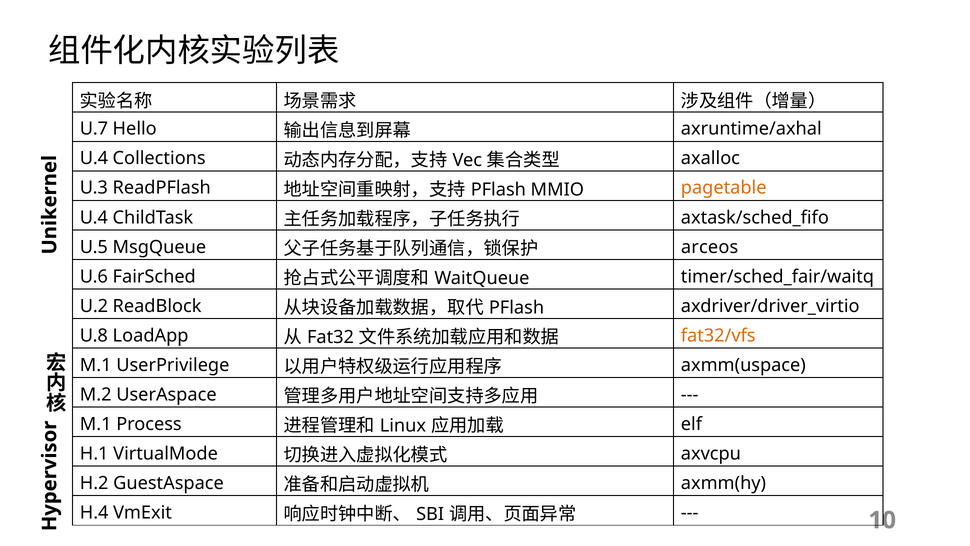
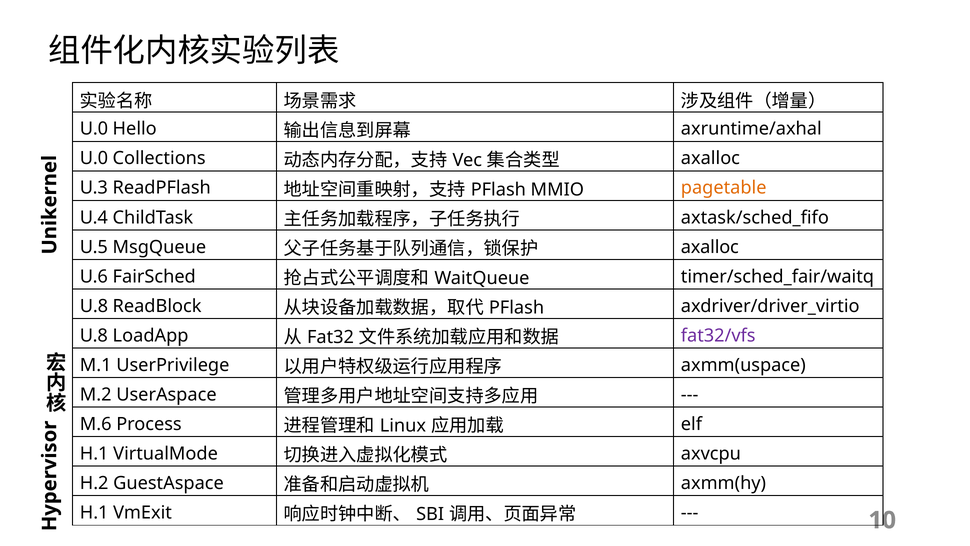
U.7: U.7 -> U.0 (94, 129)
U.4: U.4 -> U.0 (94, 158)
arceos: arceos -> axalloc (710, 247)
U.2: U.2 -> U.8 (94, 306)
fat32/vfs colour: orange -> purple (718, 335)
M.1: M.1 -> M.6 (96, 424)
H.4: H.4 -> H.1 (94, 512)
